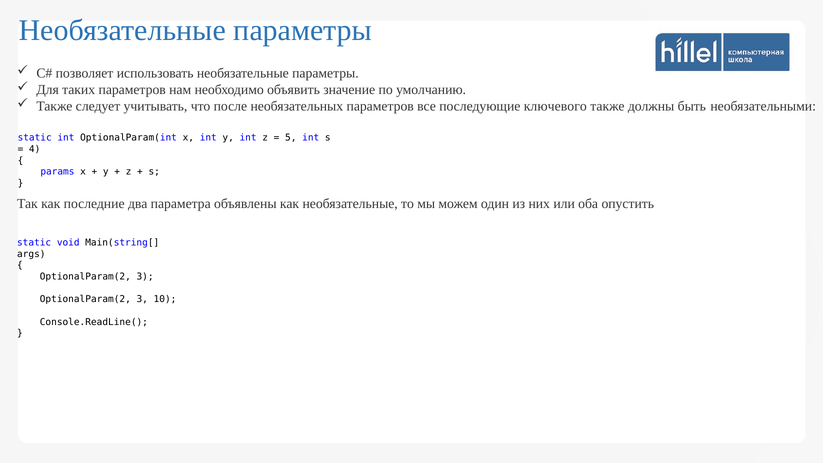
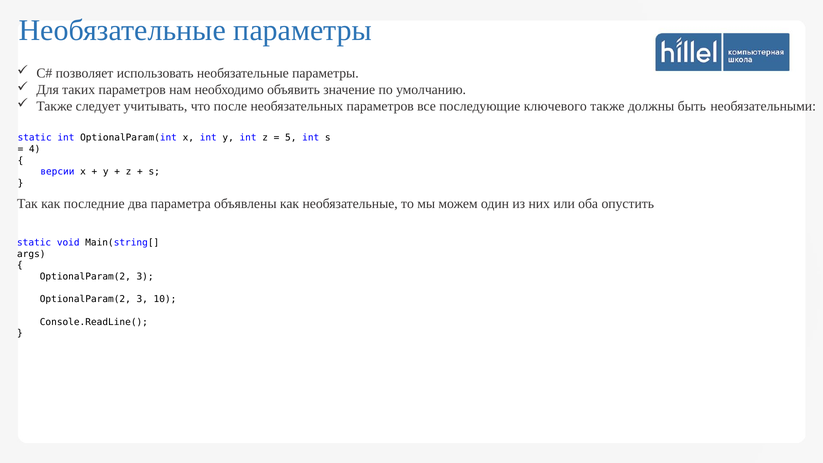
params: params -> версии (57, 172)
